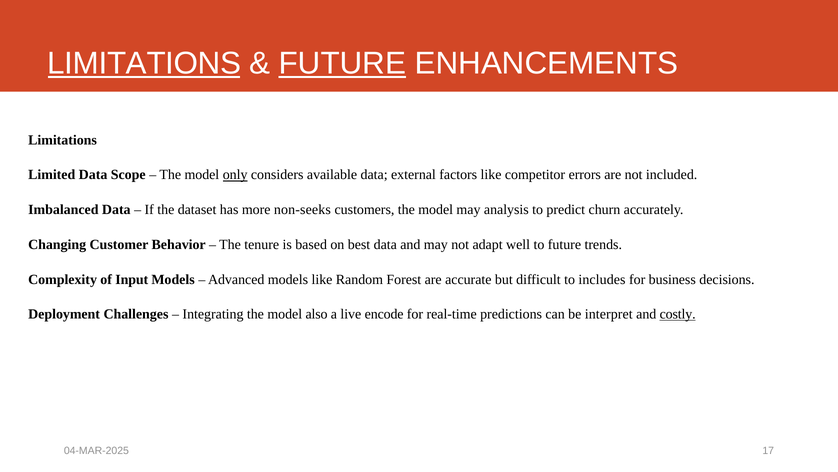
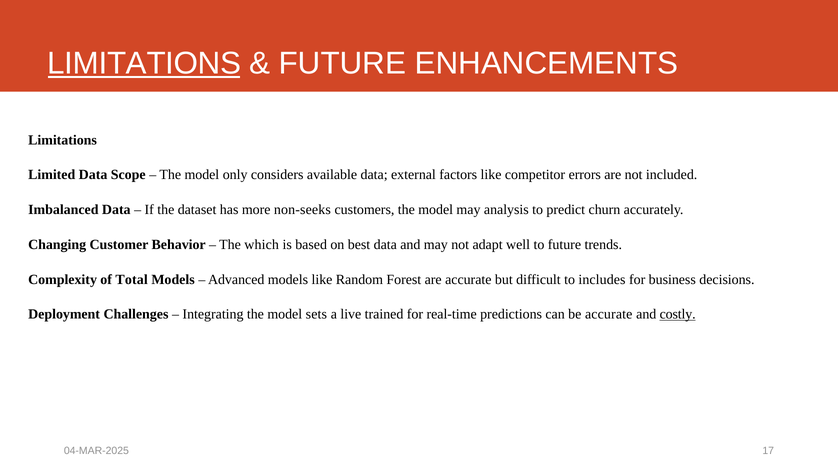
FUTURE underline: present -> none (342, 63)
only underline: present -> none (235, 175)
tenure: tenure -> which (262, 244)
Input: Input -> Total (132, 279)
also: also -> sets (316, 314)
encode: encode -> trained (384, 314)
be interpret: interpret -> accurate (609, 314)
